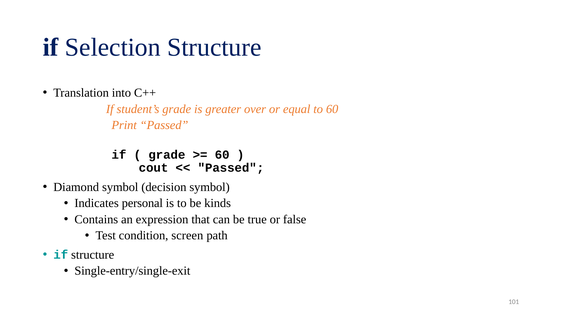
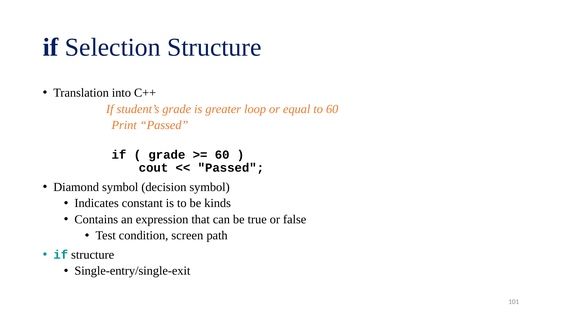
over: over -> loop (255, 109)
personal: personal -> constant (142, 203)
